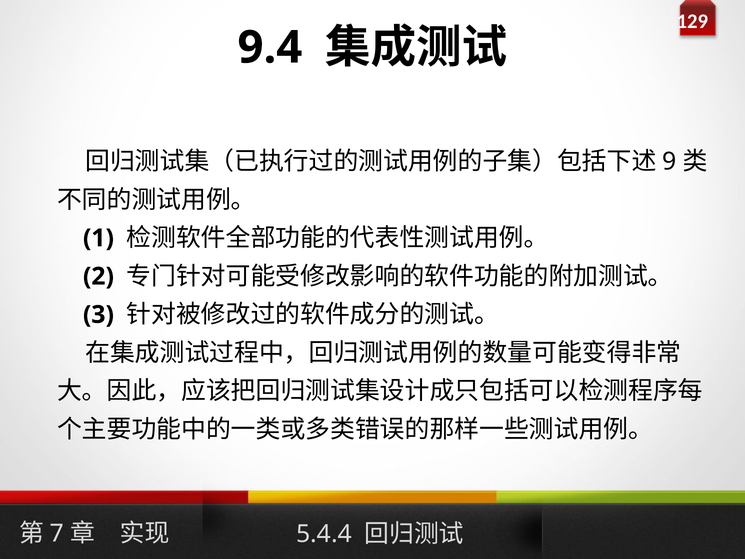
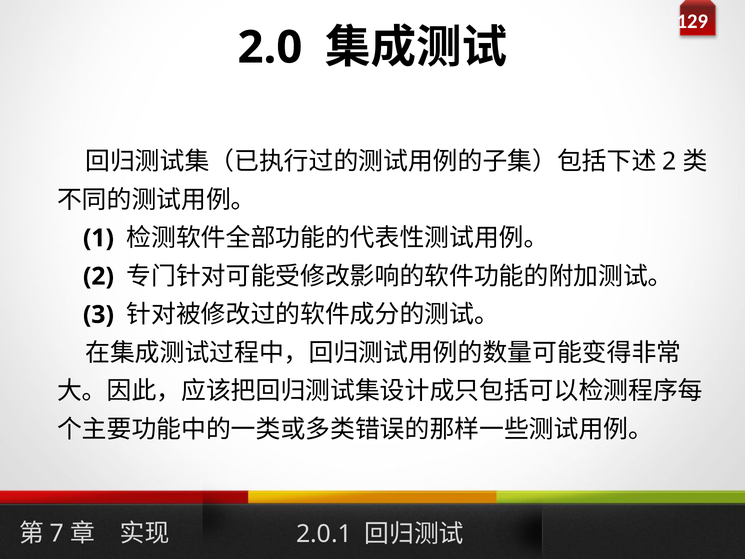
9.4: 9.4 -> 2.0 (270, 48)
9: 9 -> 2 (670, 161)
5.4.4: 5.4.4 -> 2.0.1 (324, 534)
